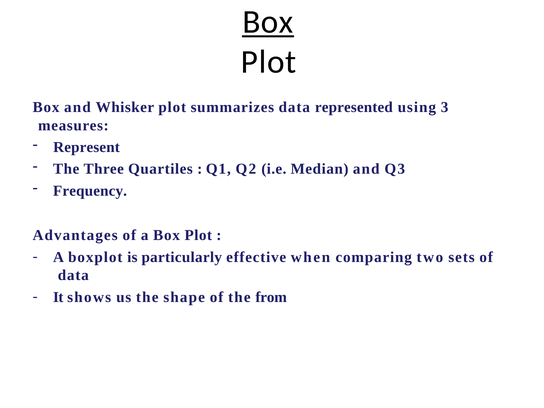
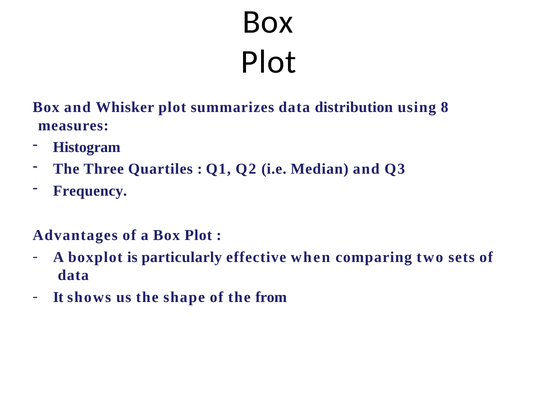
Box underline: present -> none (268, 22)
represented: represented -> distribution (354, 107)
3: 3 -> 8 (445, 107)
Represent: Represent -> Histogram (87, 147)
